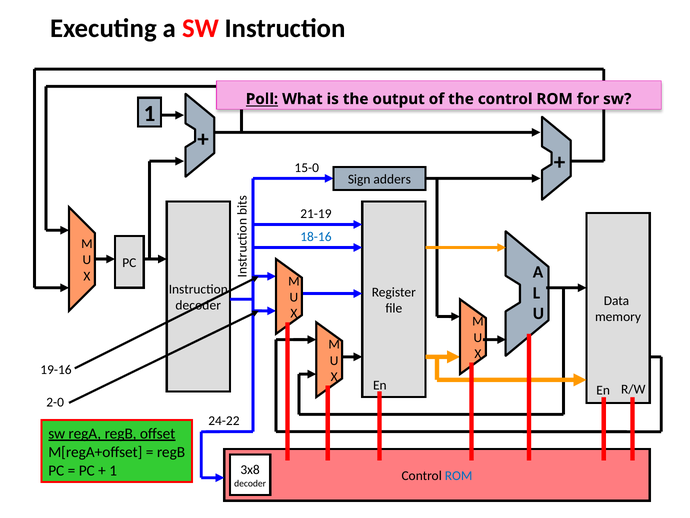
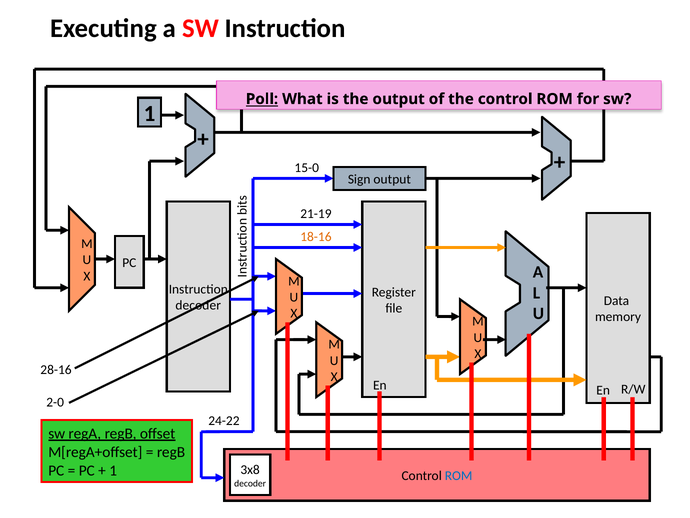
Sign adders: adders -> output (392, 179)
18-16 colour: blue -> orange (316, 237)
19-16: 19-16 -> 28-16 (56, 370)
